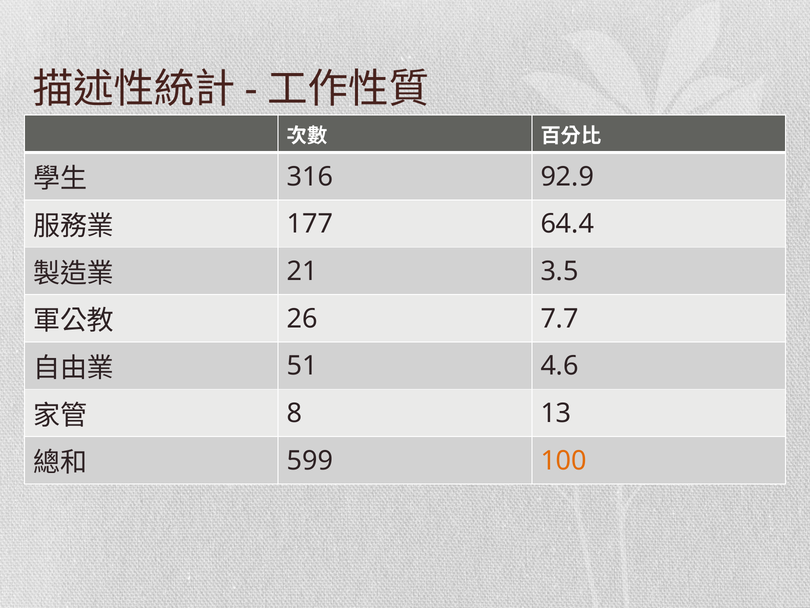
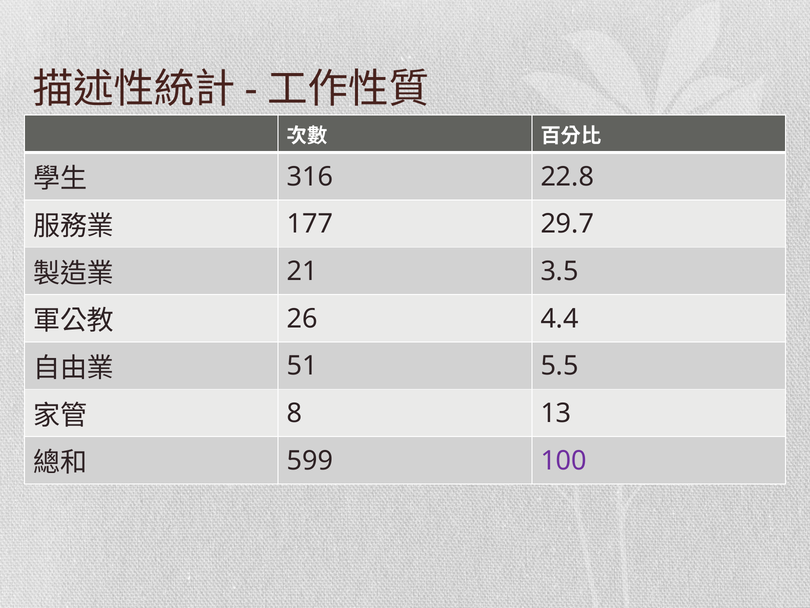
92.9: 92.9 -> 22.8 (567, 176)
64.4: 64.4 -> 29.7 (567, 224)
7.7: 7.7 -> 4.4 (560, 318)
4.6: 4.6 -> 5.5 (560, 366)
100 colour: orange -> purple (564, 460)
